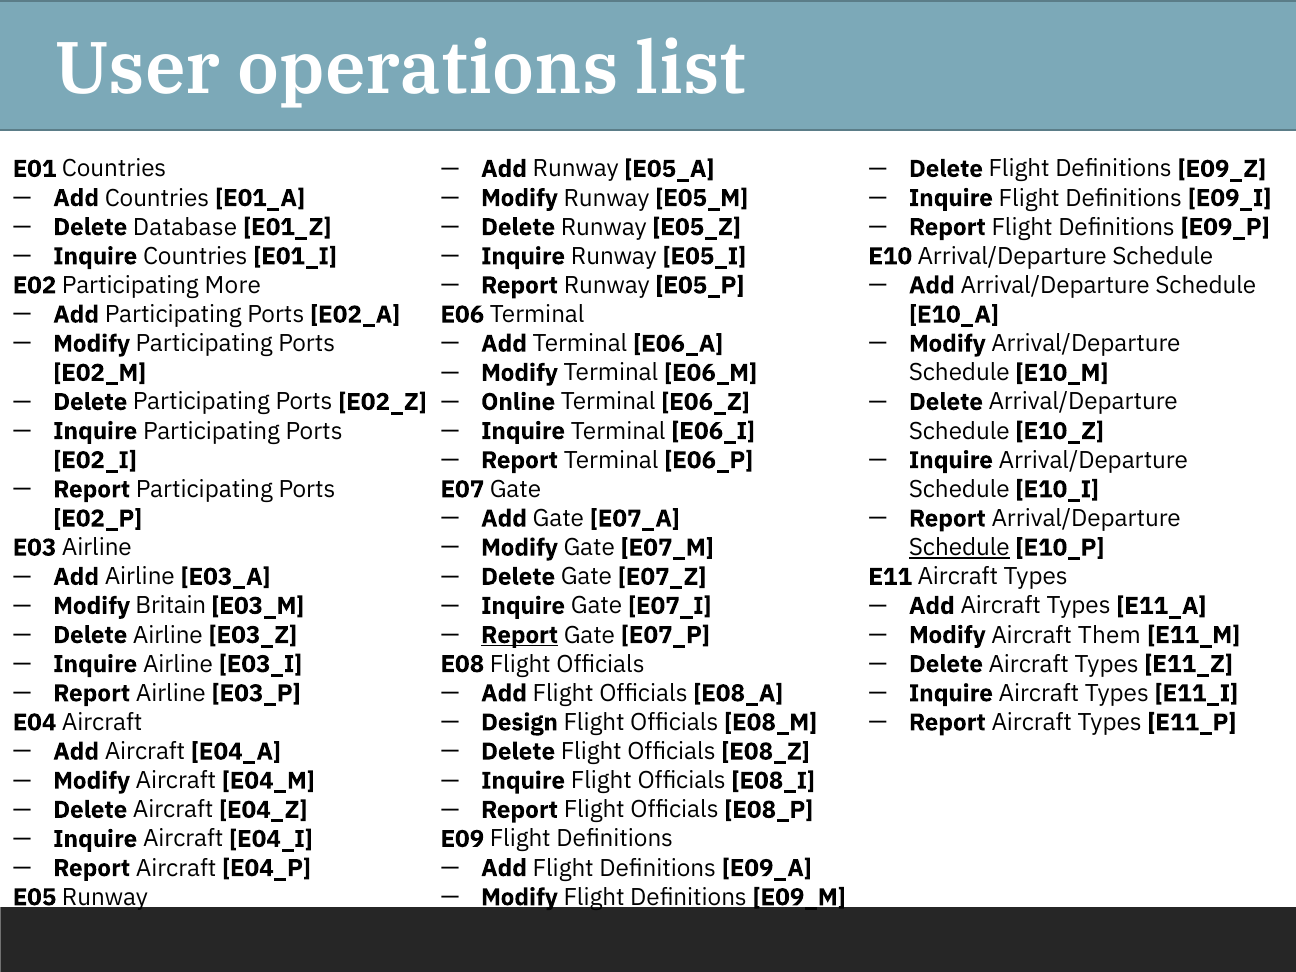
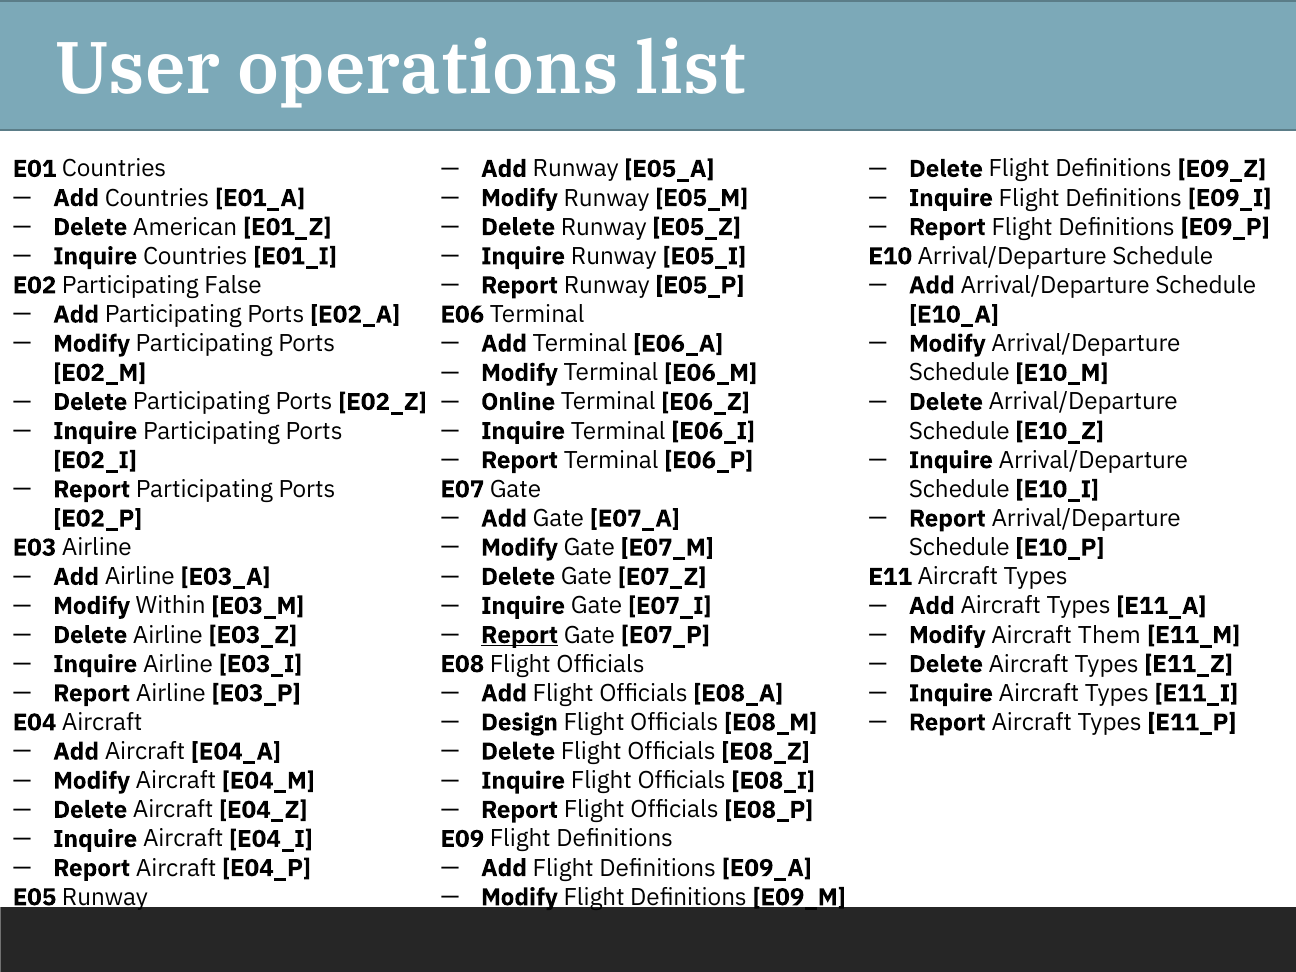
Database: Database -> American (185, 227)
More: More -> False (233, 285)
Schedule underline: present -> none (959, 548)
Britain: Britain -> Within (171, 606)
